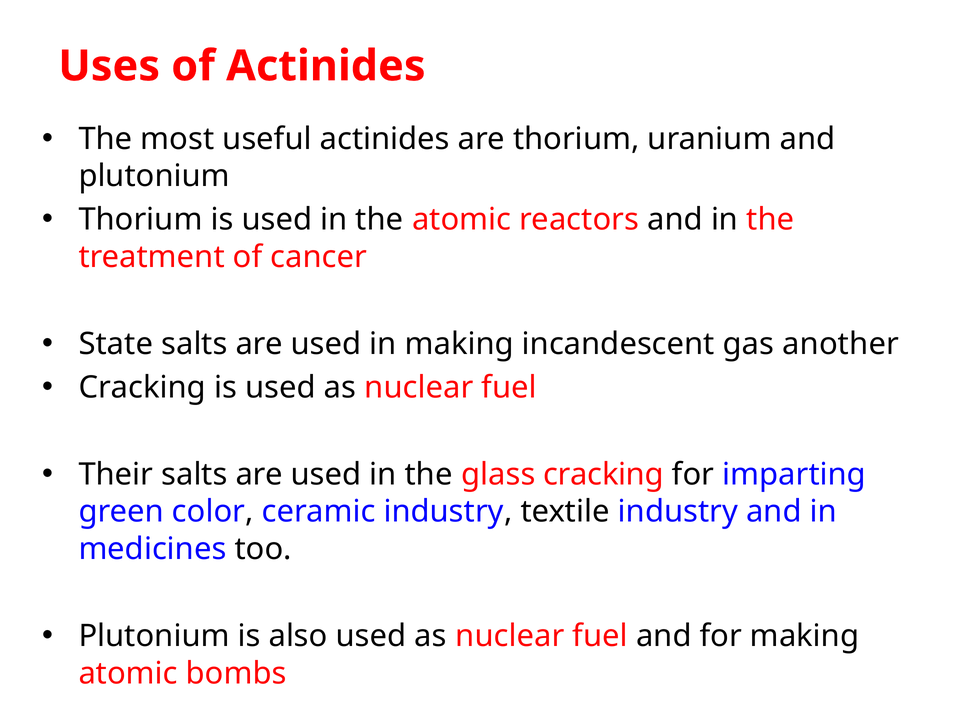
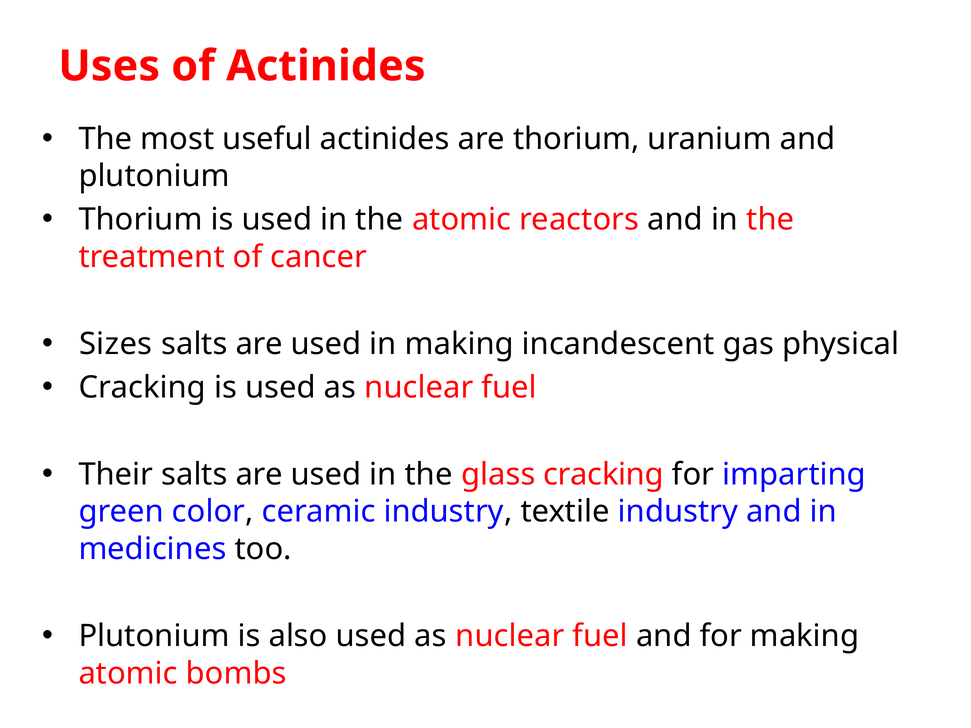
State: State -> Sizes (116, 344)
another: another -> physical (841, 344)
